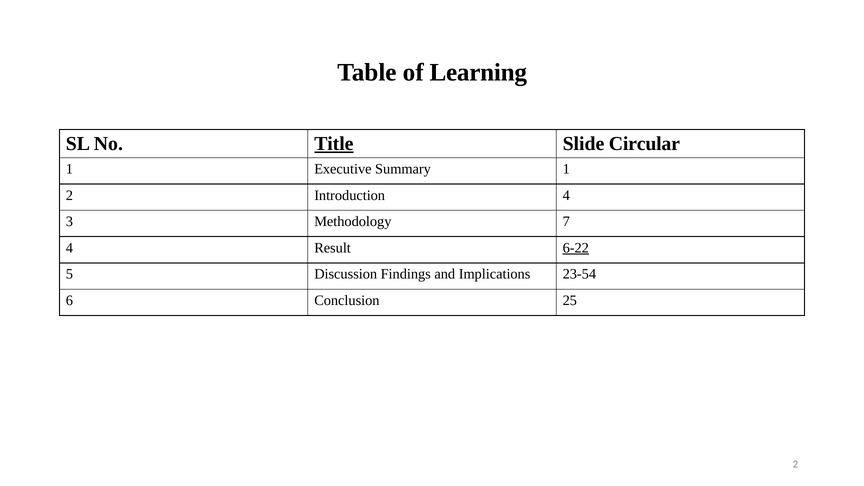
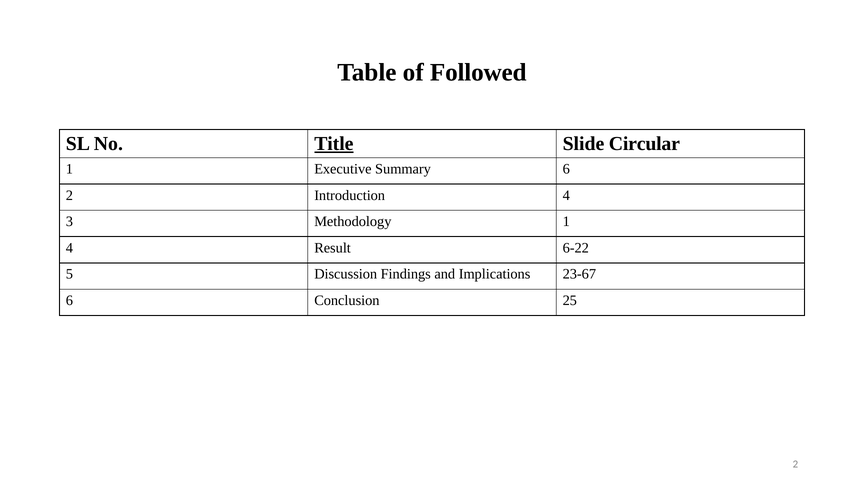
Learning: Learning -> Followed (478, 73)
Summary 1: 1 -> 6 (566, 169)
Methodology 7: 7 -> 1 (566, 222)
6-22 underline: present -> none (576, 248)
23-54: 23-54 -> 23-67 (579, 274)
